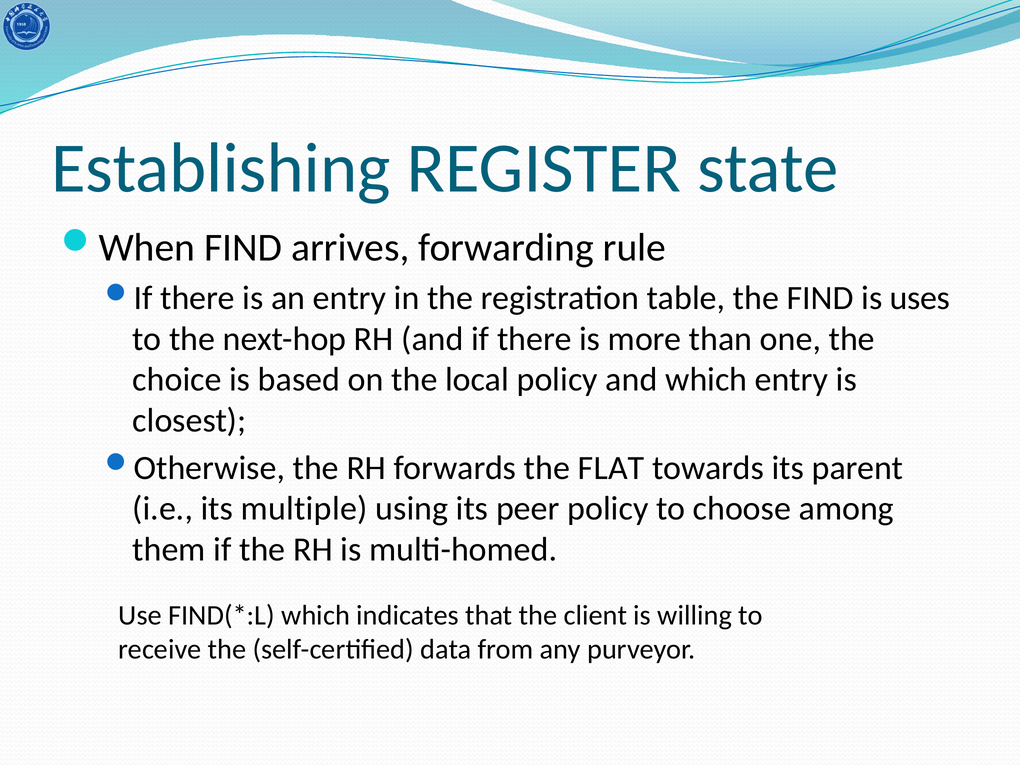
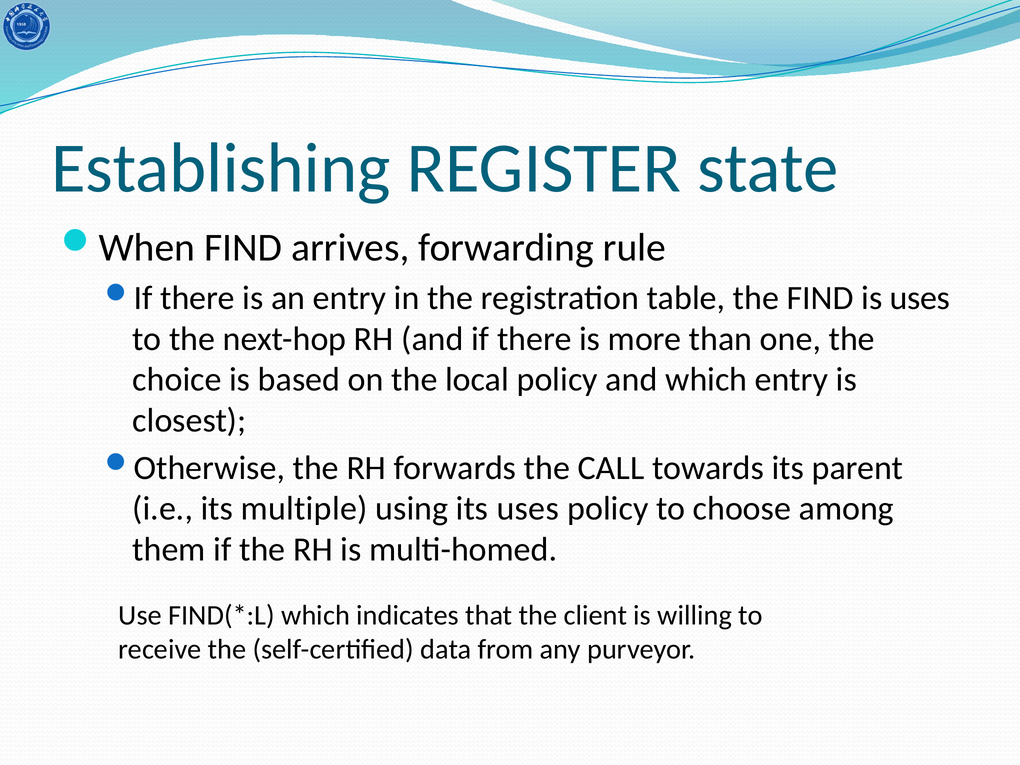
FLAT: FLAT -> CALL (611, 468)
its peer: peer -> uses (528, 509)
